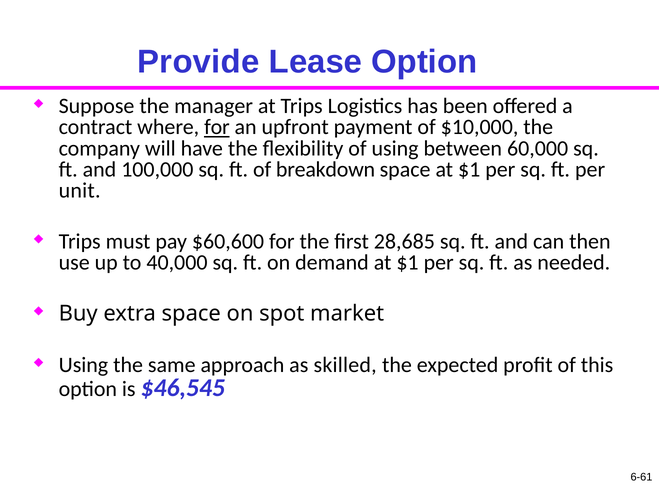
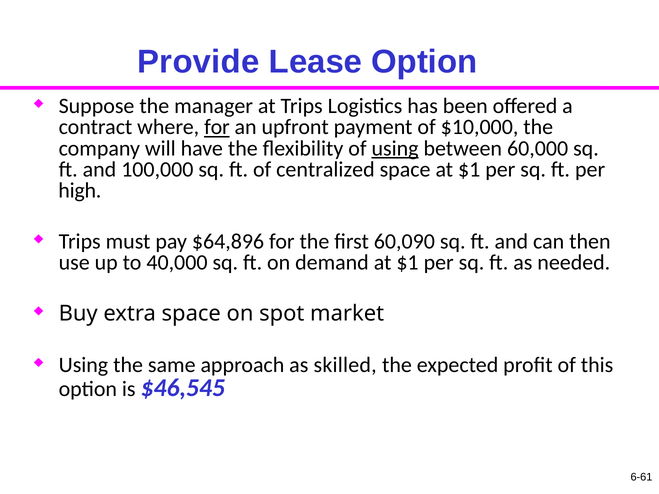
using underline: none -> present (395, 148)
breakdown: breakdown -> centralized (325, 169)
unit: unit -> high (80, 191)
$60,600: $60,600 -> $64,896 (228, 241)
28,685: 28,685 -> 60,090 (404, 241)
